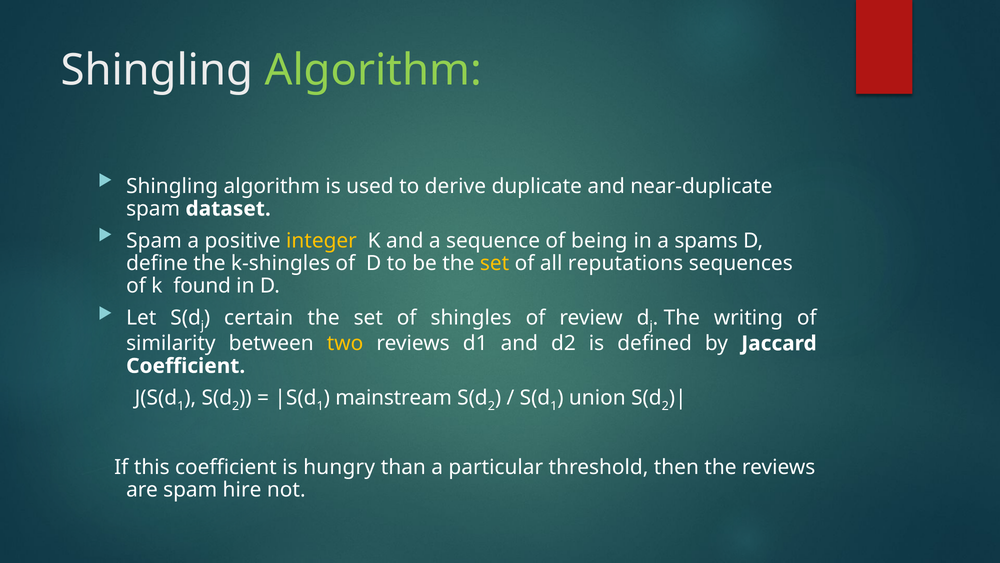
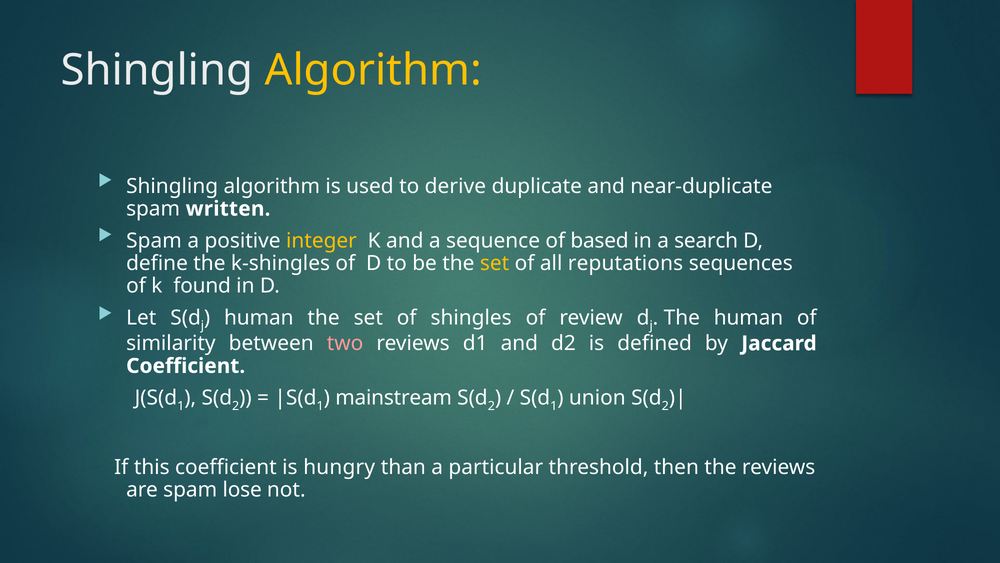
Algorithm colour: light green -> yellow (373, 70)
dataset: dataset -> written (228, 209)
being: being -> based (600, 240)
spams: spams -> search (706, 240)
certain: certain -> human (259, 317)
The writing: writing -> human (748, 317)
two colour: yellow -> pink (345, 343)
hire: hire -> lose (242, 490)
